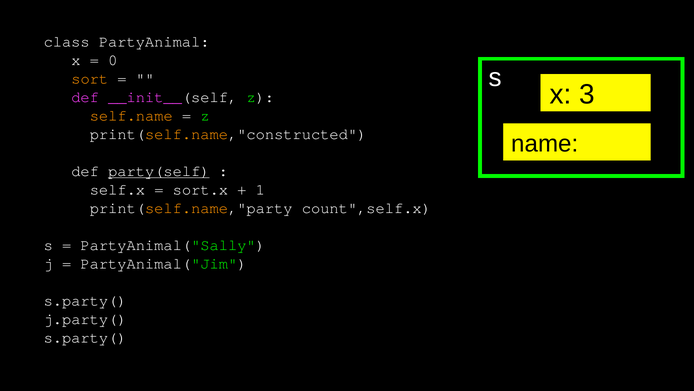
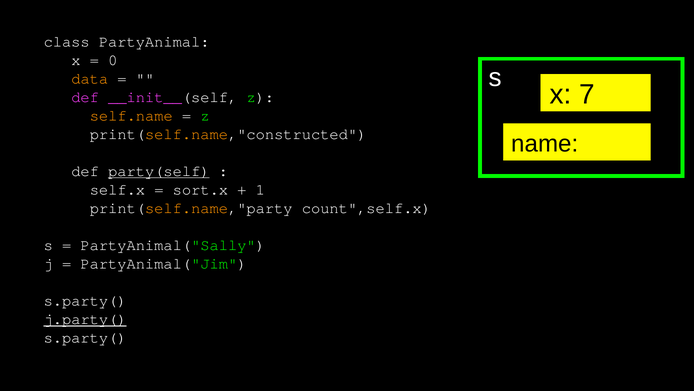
sort: sort -> data (90, 78)
3: 3 -> 7 (587, 95)
j.party( underline: none -> present (85, 319)
